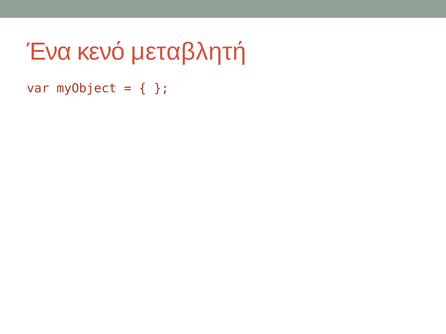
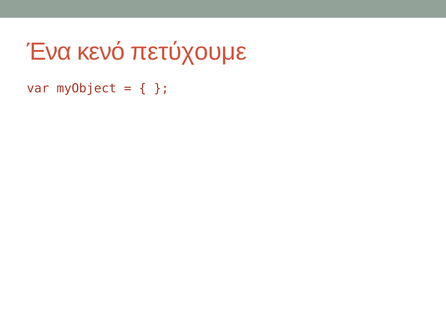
μεταβλητή: μεταβλητή -> πετύχουμε (189, 52)
